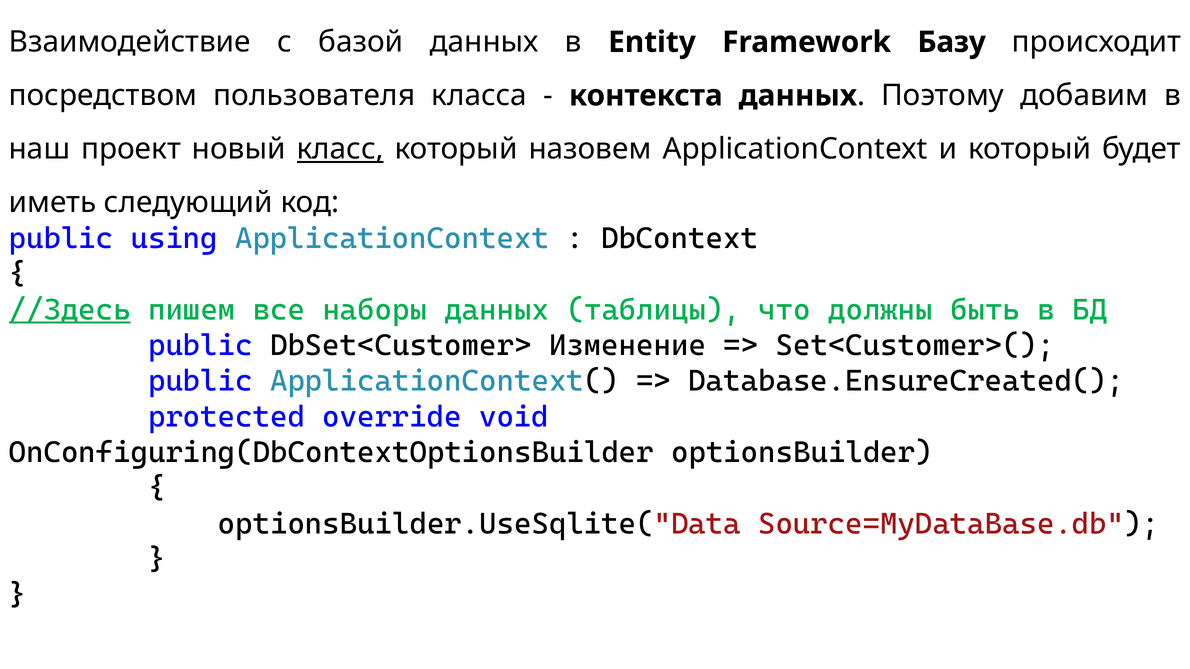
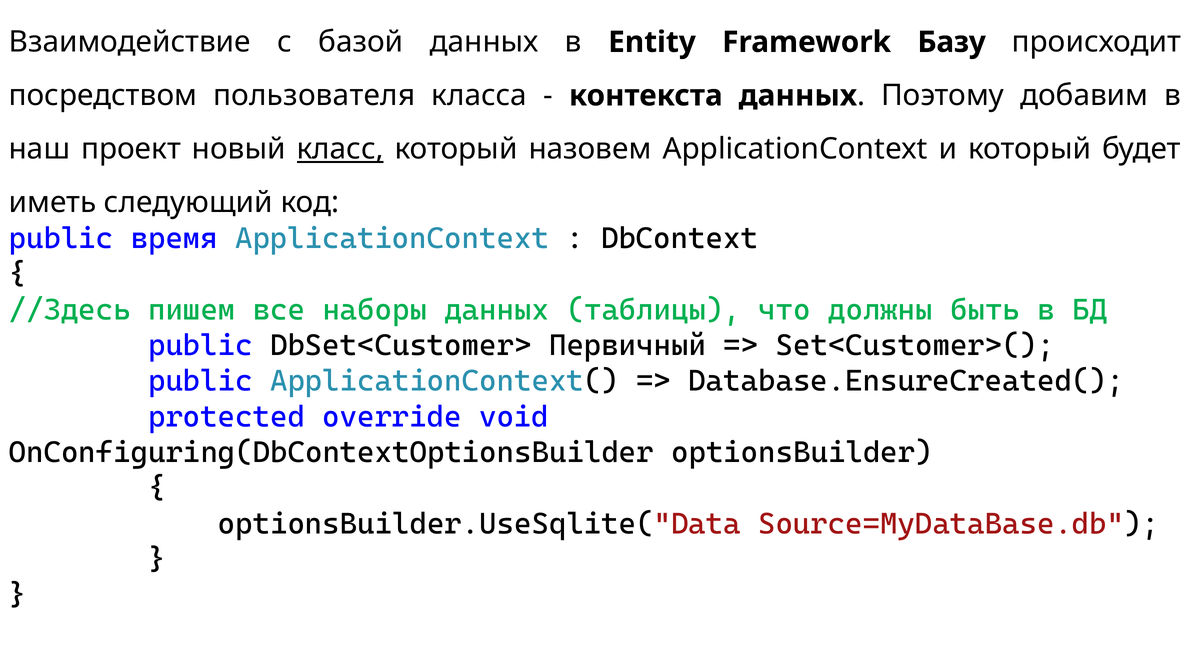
using: using -> время (174, 238)
//Здесь underline: present -> none (70, 310)
Изменение: Изменение -> Первичный (628, 346)
